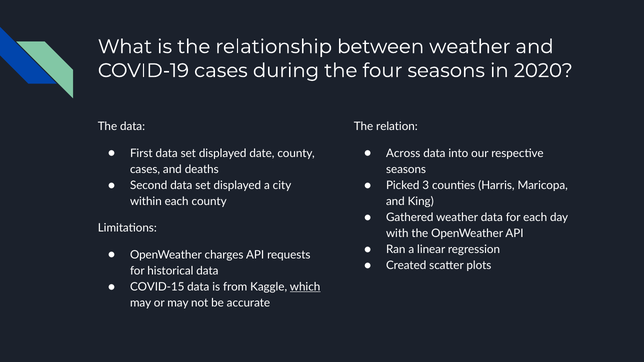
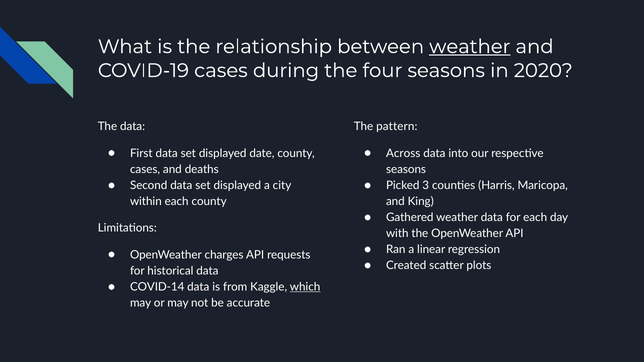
weather underline: none -> present (470, 47)
relation: relation -> pattern (397, 127)
COVID-15: COVID-15 -> COVID-14 (157, 287)
